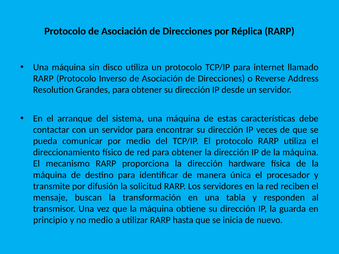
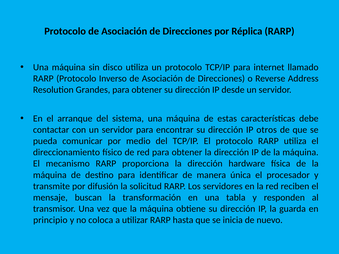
veces: veces -> otros (267, 130)
no medio: medio -> coloca (101, 220)
